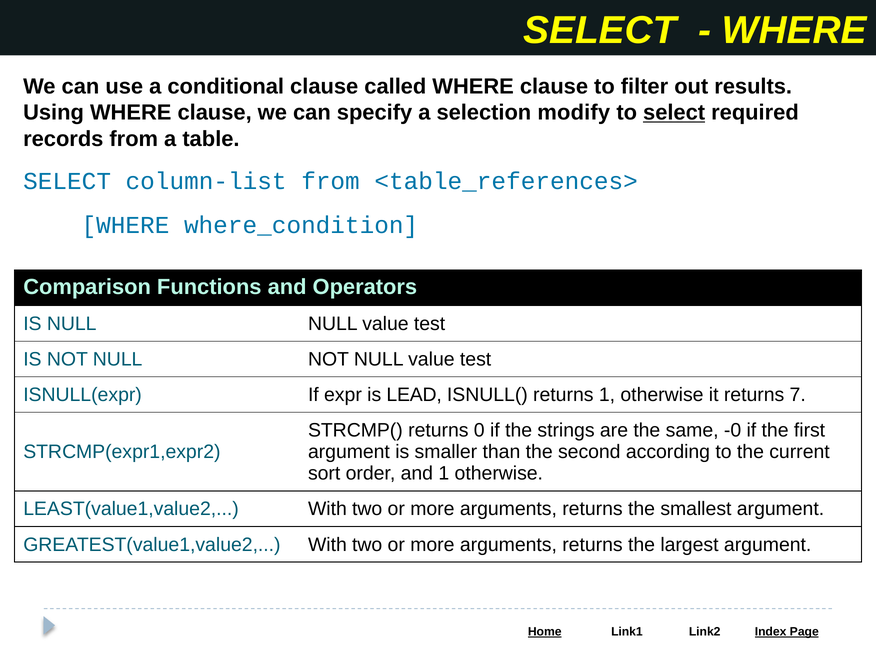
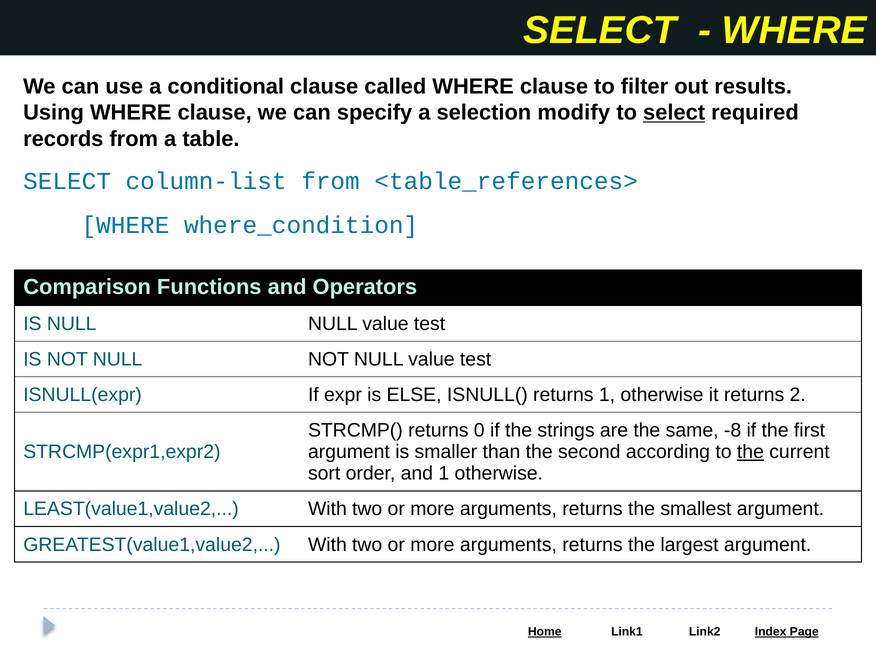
LEAD: LEAD -> ELSE (414, 395)
7: 7 -> 2 (798, 395)
-0: -0 -> -8 (733, 430)
the underline: none -> present (750, 452)
